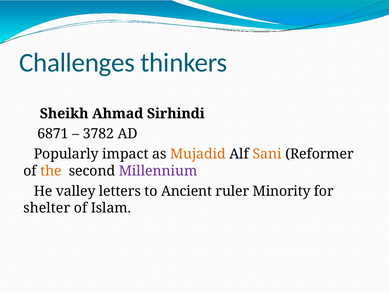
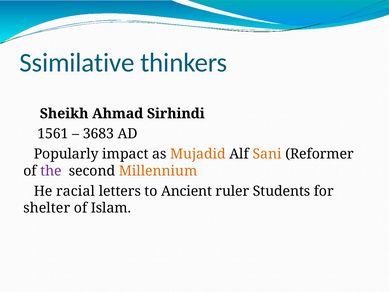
Challenges: Challenges -> Ssimilative (77, 63)
6871: 6871 -> 1561 (53, 134)
3782: 3782 -> 3683 (98, 134)
the colour: orange -> purple (51, 171)
Millennium colour: purple -> orange (158, 171)
valley: valley -> racial (76, 191)
Minority: Minority -> Students (282, 191)
